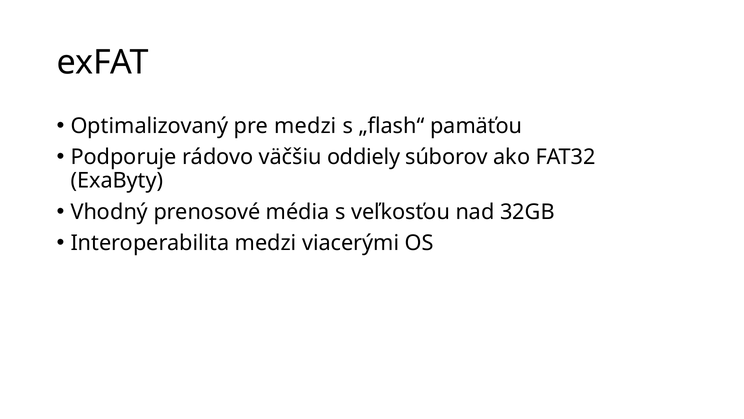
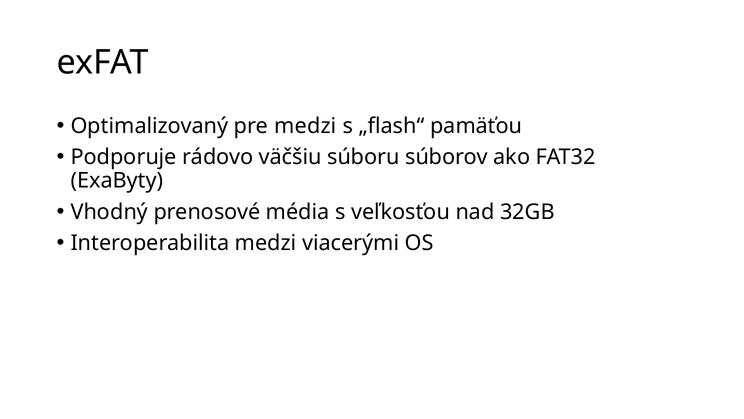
oddiely: oddiely -> súboru (363, 157)
